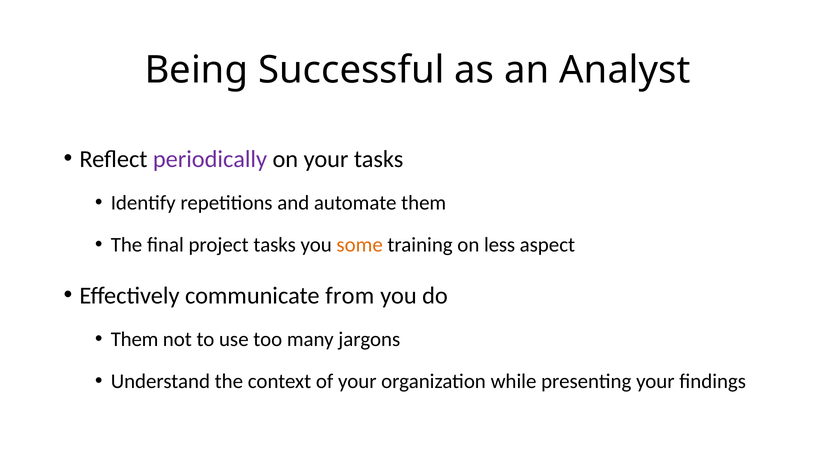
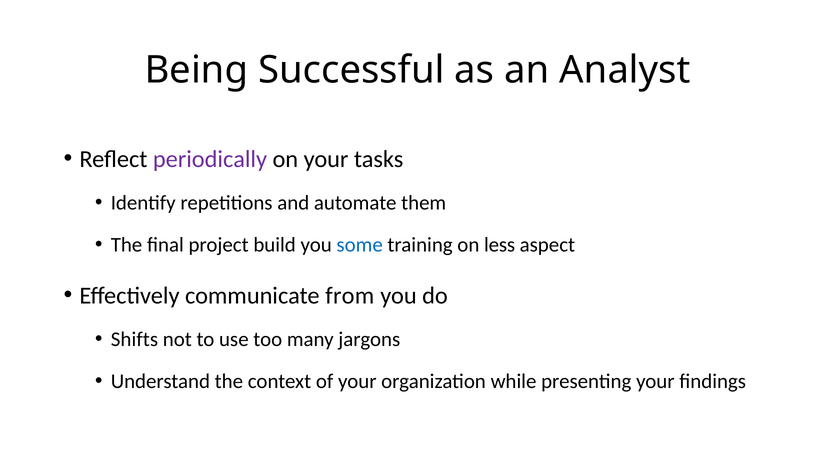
project tasks: tasks -> build (275, 245)
some colour: orange -> blue (360, 245)
Them: Them -> Shifts (134, 340)
